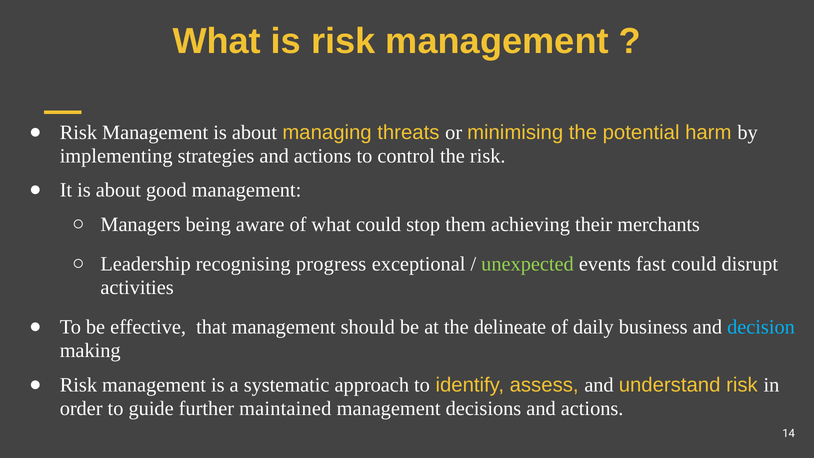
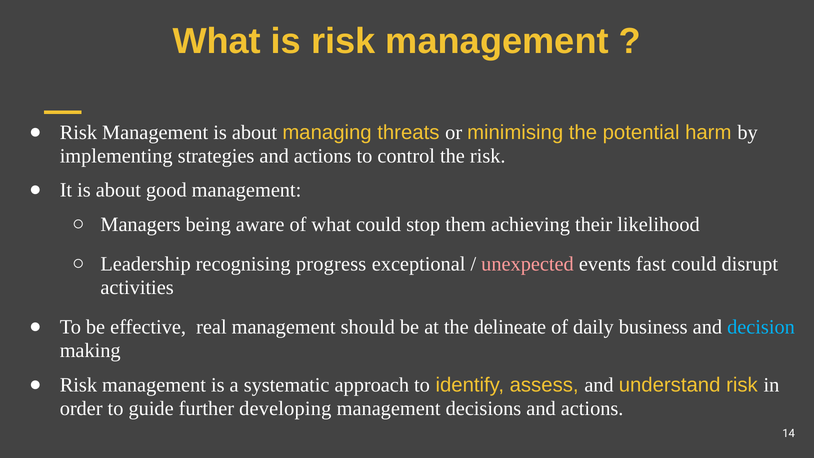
merchants: merchants -> likelihood (659, 224)
unexpected colour: light green -> pink (528, 264)
that: that -> real (211, 327)
maintained: maintained -> developing (285, 408)
